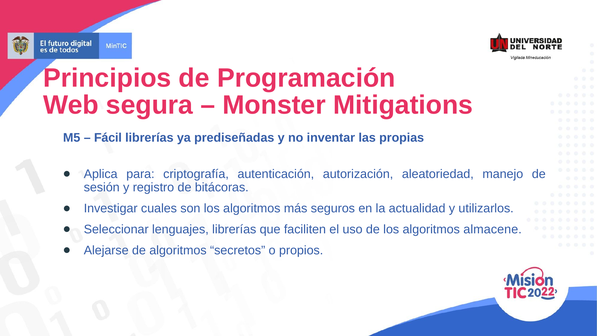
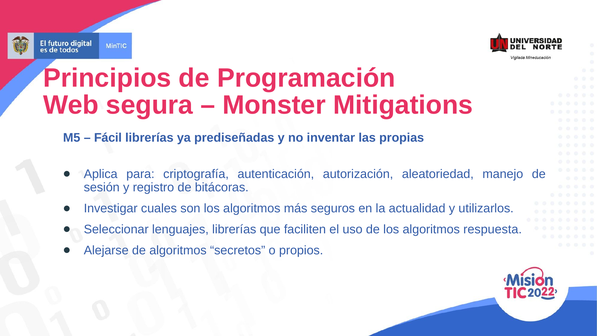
almacene: almacene -> respuesta (493, 229)
